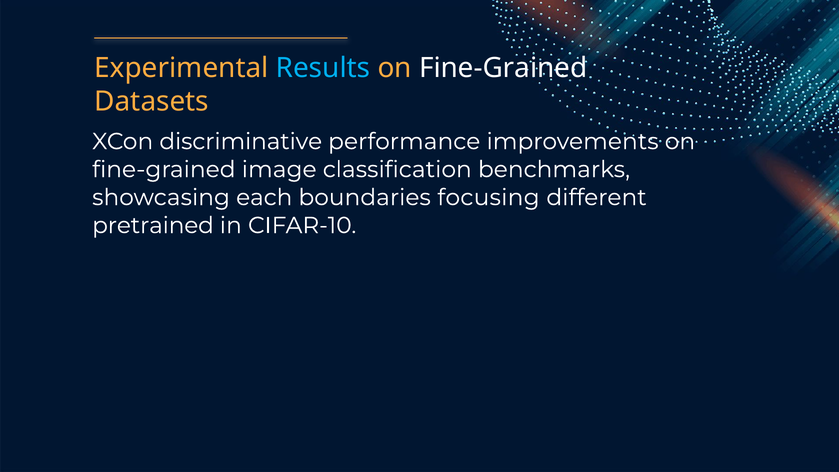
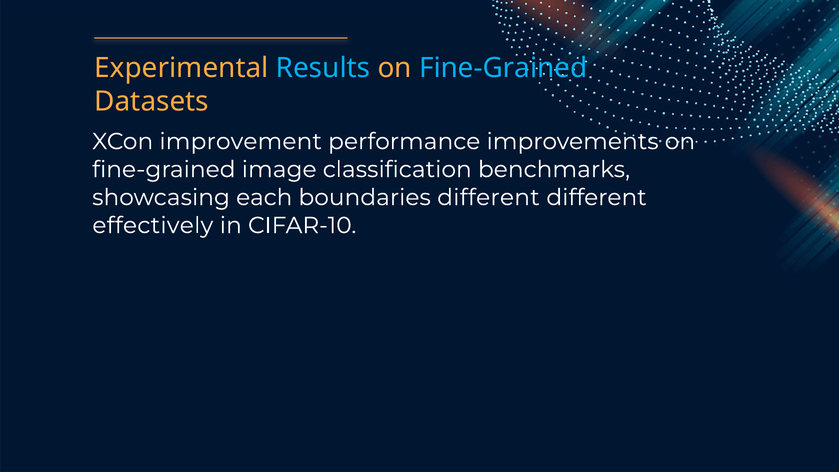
Fine-Grained colour: white -> light blue (503, 68)
discriminative: discriminative -> improvement (241, 141)
boundaries focusing: focusing -> different (488, 197)
pretrained: pretrained -> effectively (153, 225)
